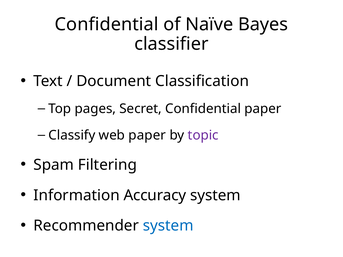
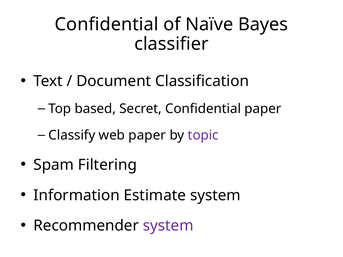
pages: pages -> based (95, 109)
Accuracy: Accuracy -> Estimate (155, 195)
system colour: blue -> purple (168, 226)
